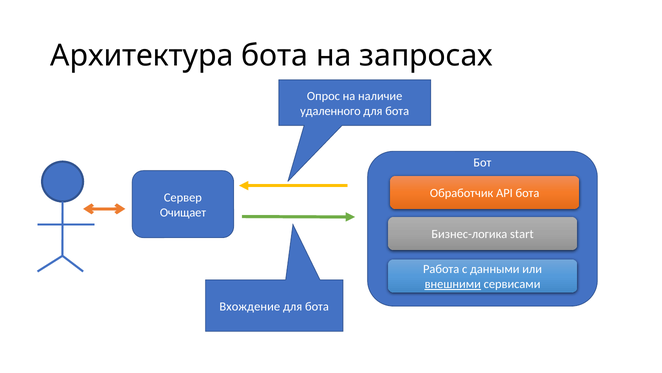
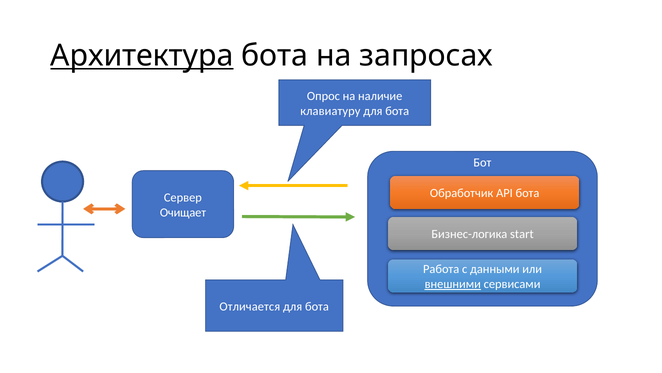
Архитектура underline: none -> present (142, 56)
удаленного: удаленного -> клавиатуру (330, 111)
Вхождение: Вхождение -> Отличается (250, 306)
